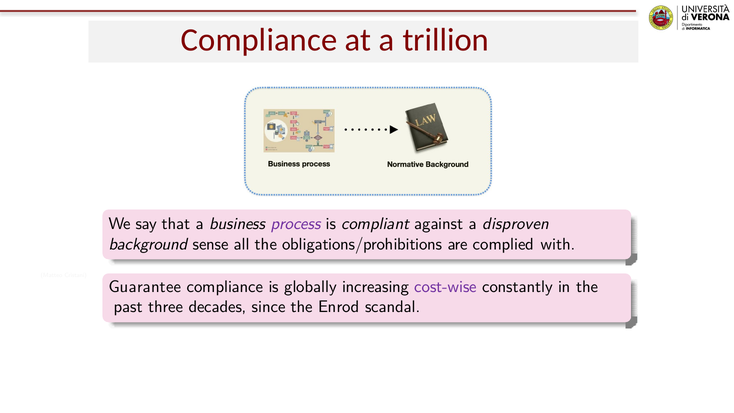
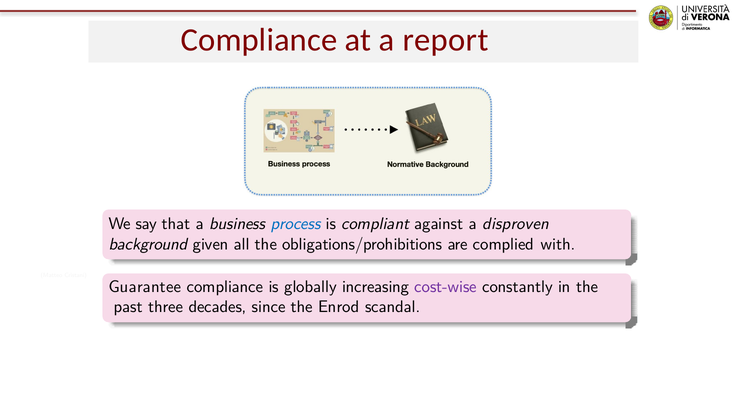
trillion: trillion -> report (446, 40)
process colour: purple -> blue (296, 224)
sense: sense -> given (211, 244)
